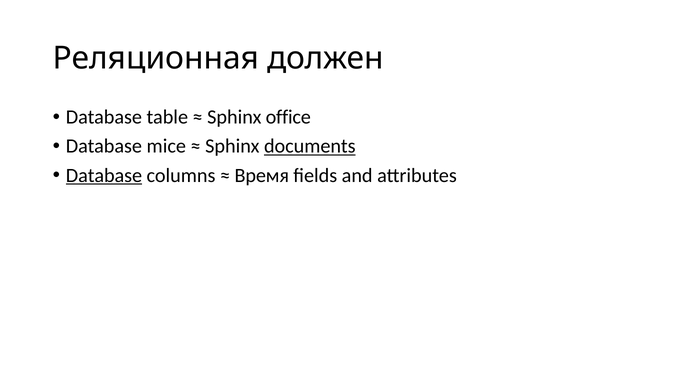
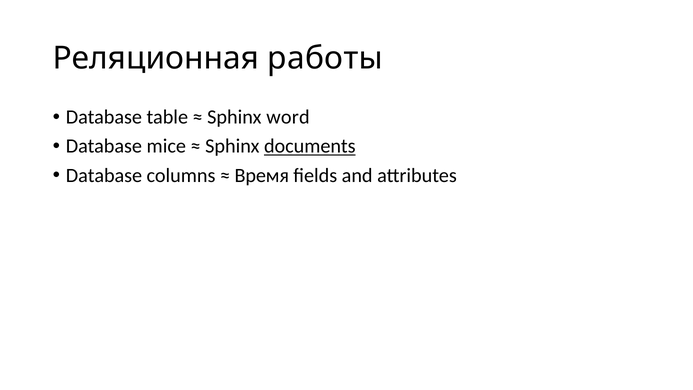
должен: должен -> работы (325, 58)
office: office -> word (288, 117)
Database underline: present -> none (104, 175)
